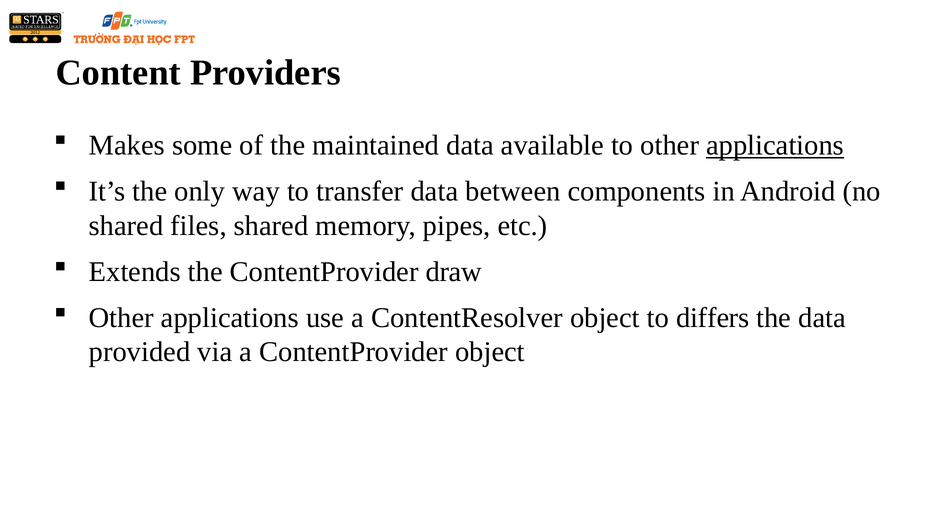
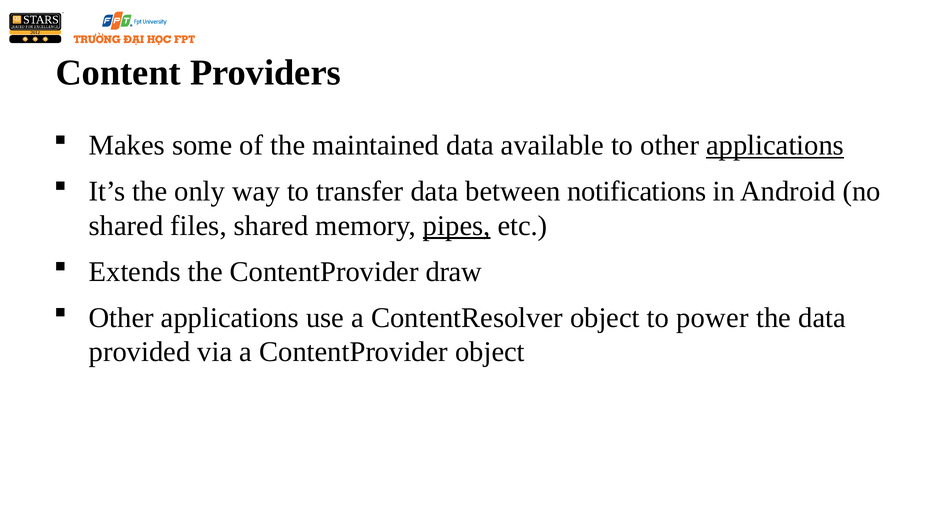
components: components -> notifications (637, 192)
pipes underline: none -> present (457, 226)
differs: differs -> power (713, 318)
